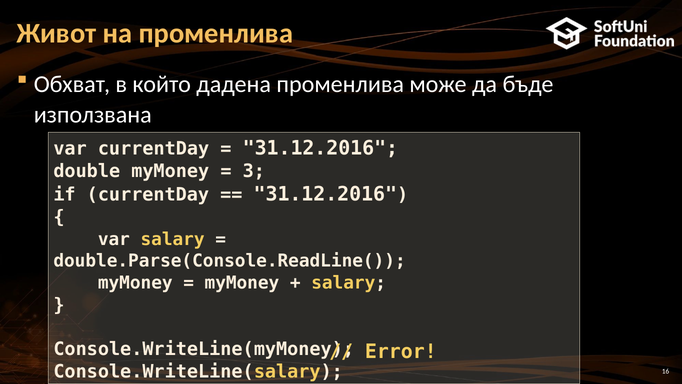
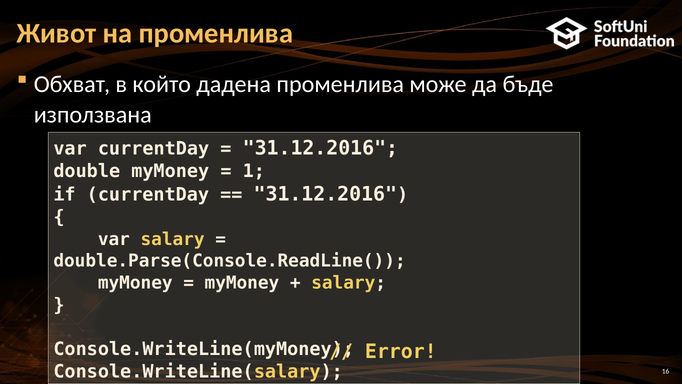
3: 3 -> 1 (254, 171)
